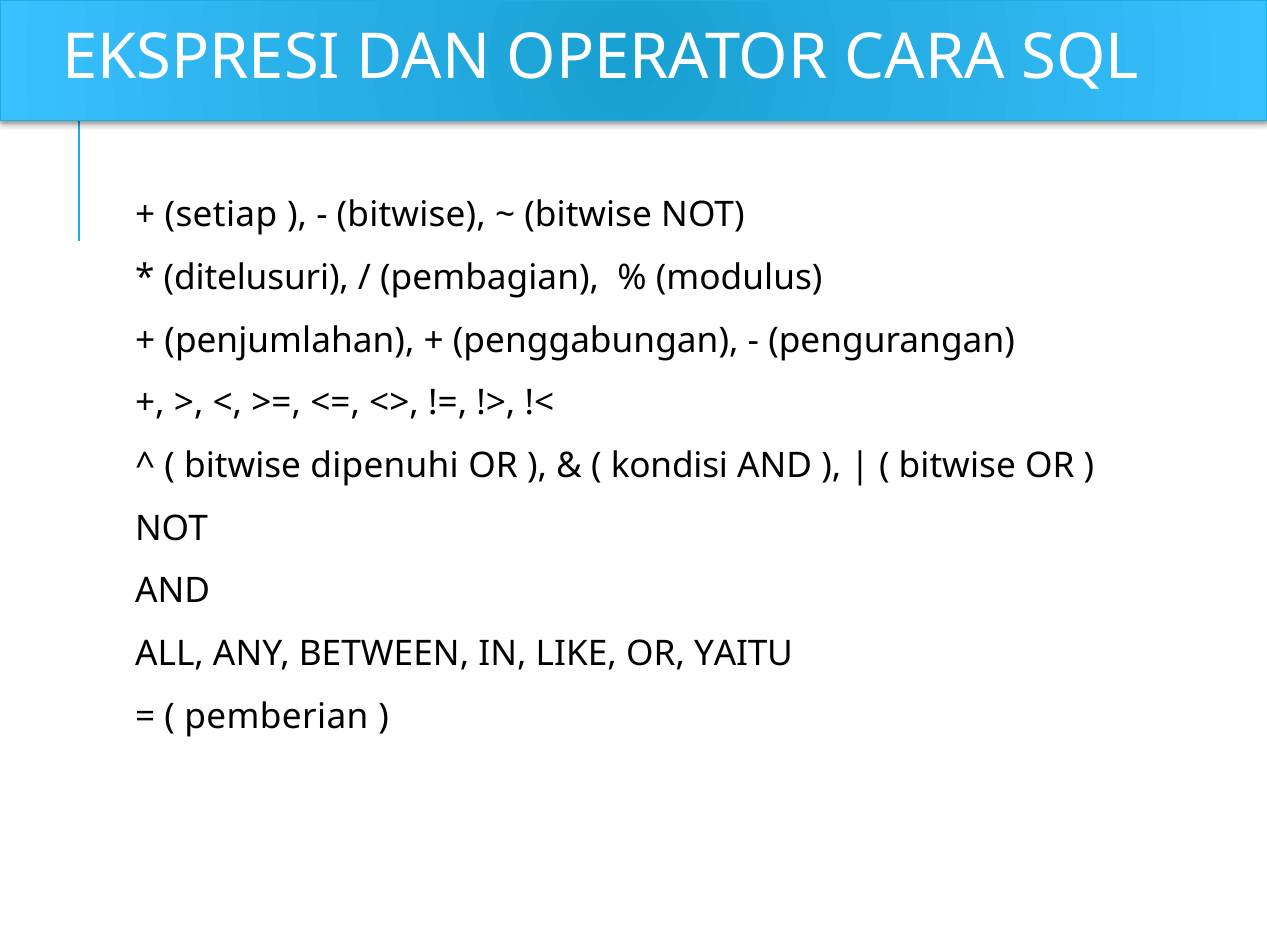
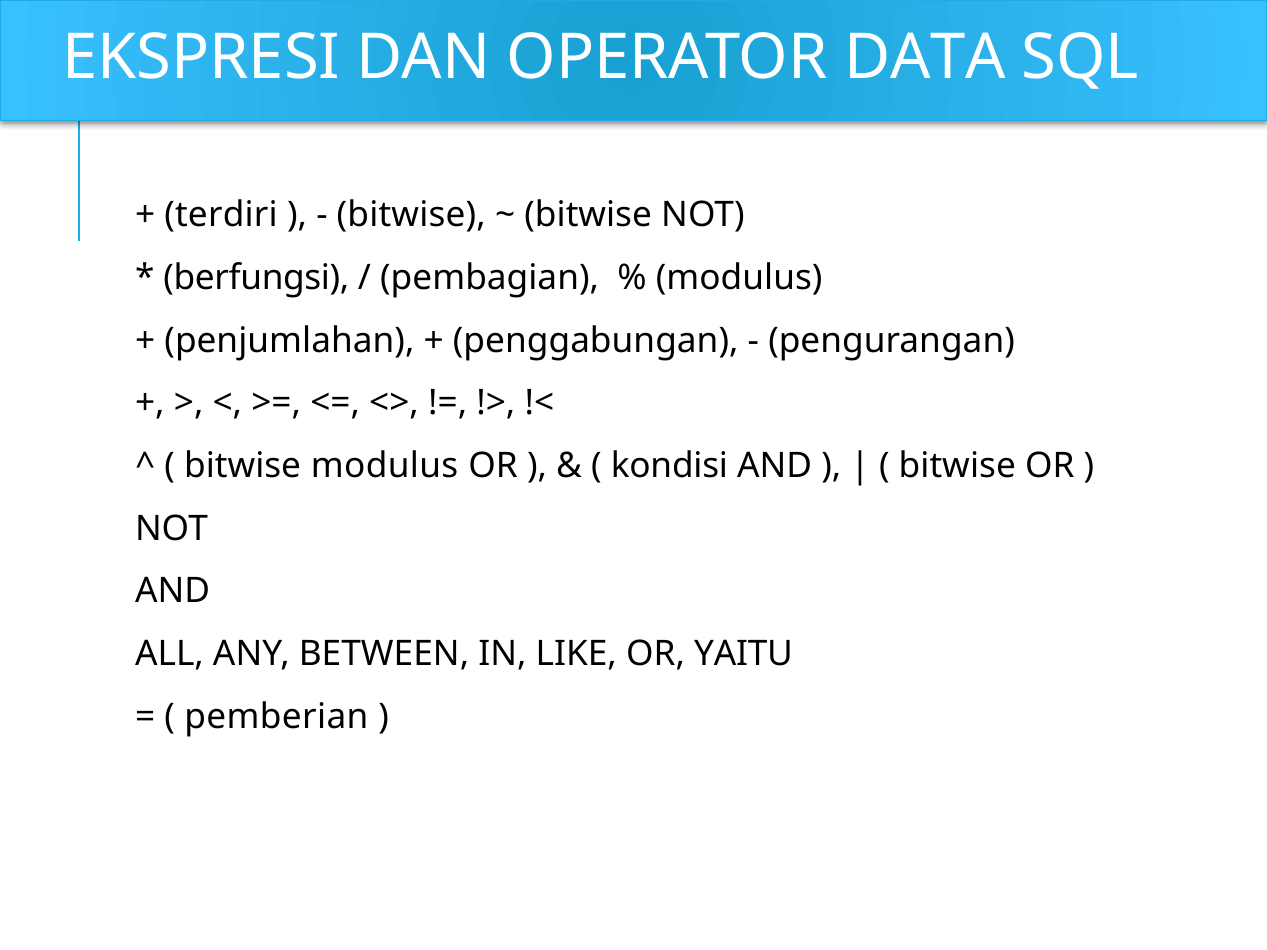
CARA: CARA -> DATA (925, 57)
setiap: setiap -> terdiri (221, 215)
ditelusuri: ditelusuri -> berfungsi (256, 278)
bitwise dipenuhi: dipenuhi -> modulus (385, 466)
